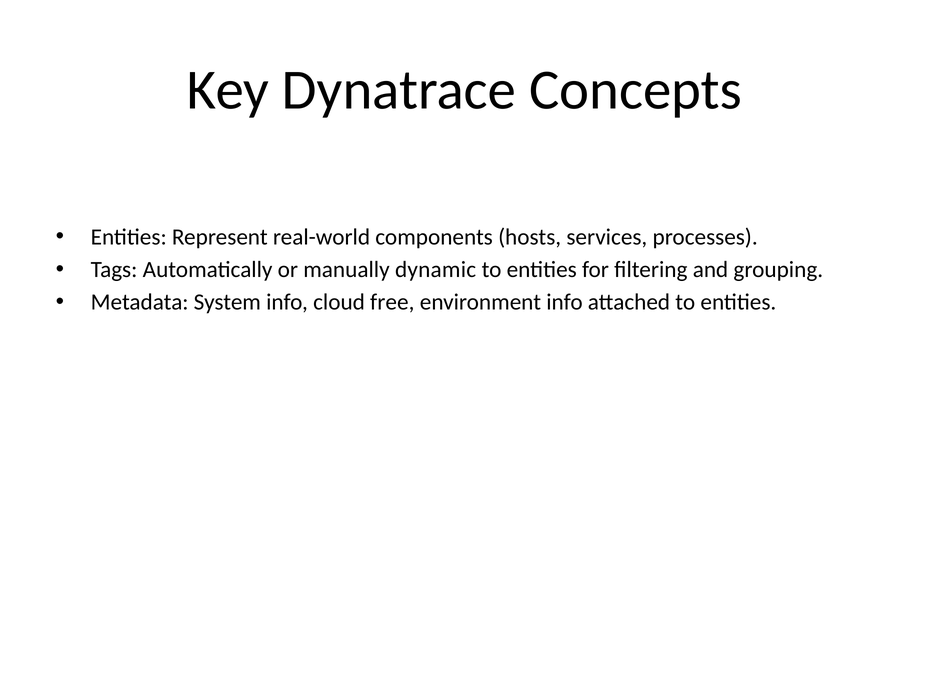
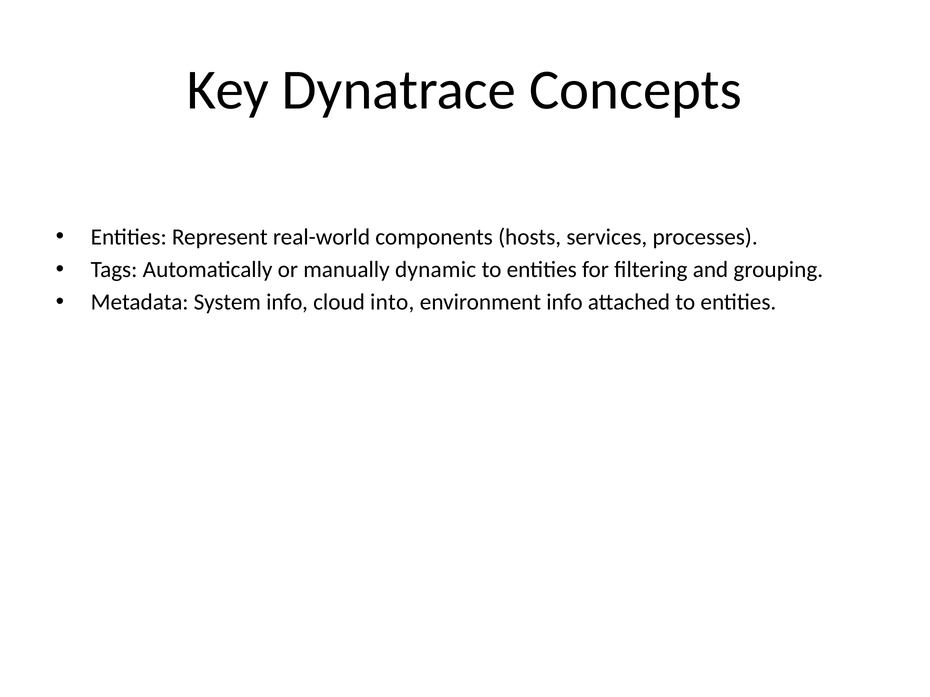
free: free -> into (392, 302)
